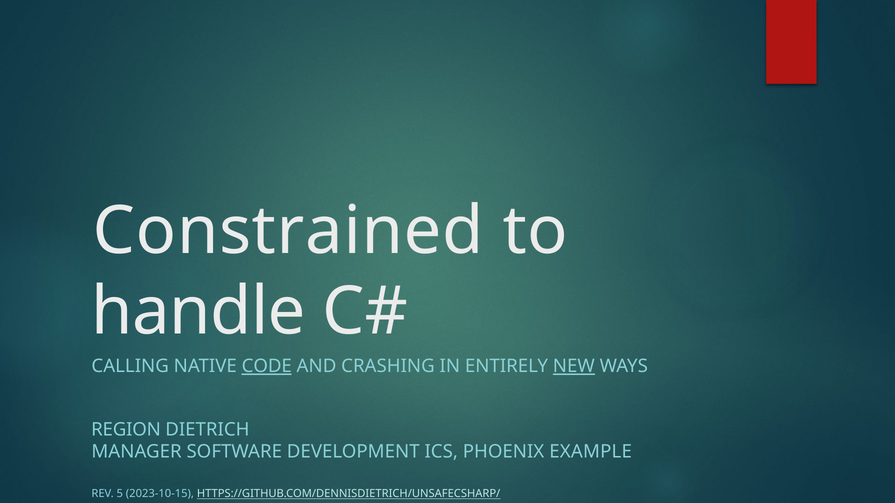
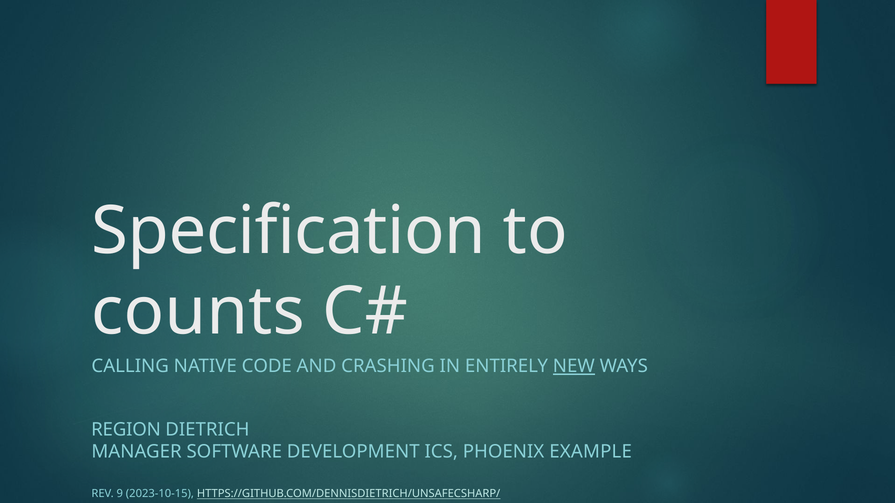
Constrained: Constrained -> Specification (289, 231)
handle: handle -> counts (198, 312)
CODE underline: present -> none (267, 367)
5: 5 -> 9 (120, 494)
